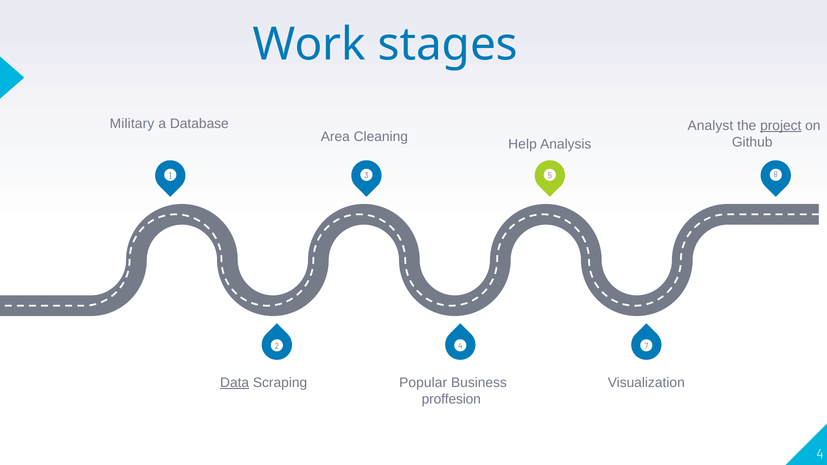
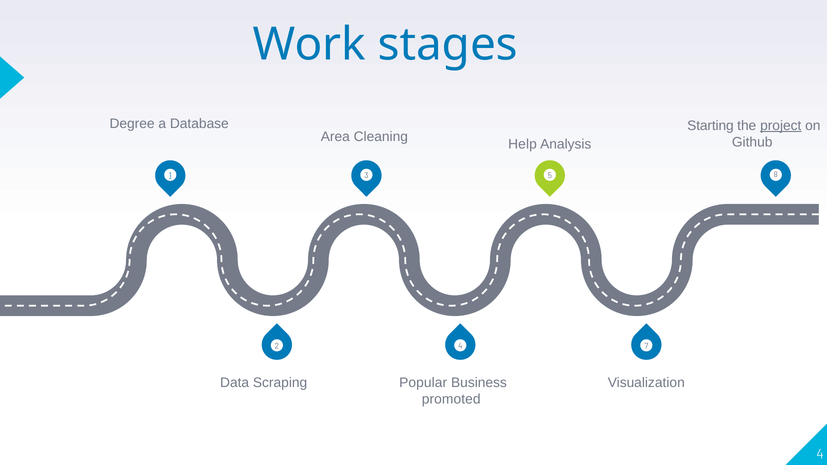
Military: Military -> Degree (132, 124)
Analyst: Analyst -> Starting (710, 126)
Data underline: present -> none (235, 383)
proffesion: proffesion -> promoted (451, 399)
